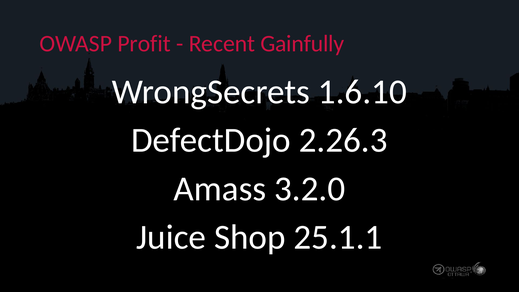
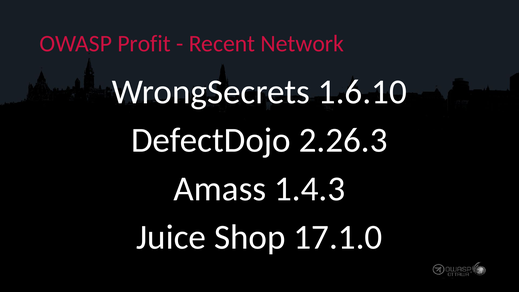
Gainfully: Gainfully -> Network (302, 44)
3.2.0: 3.2.0 -> 1.4.3 (310, 189)
25.1.1: 25.1.1 -> 17.1.0 (338, 237)
